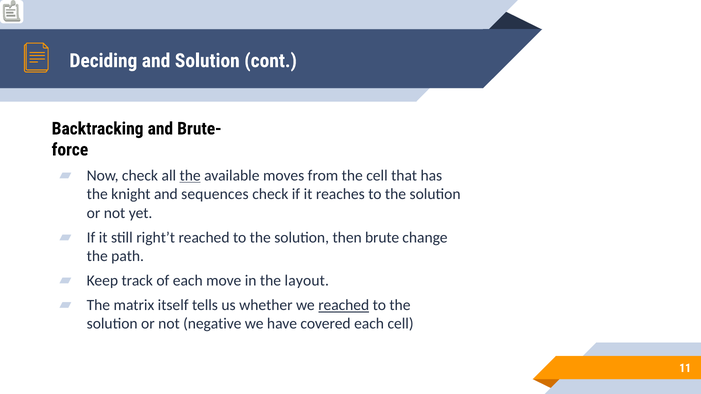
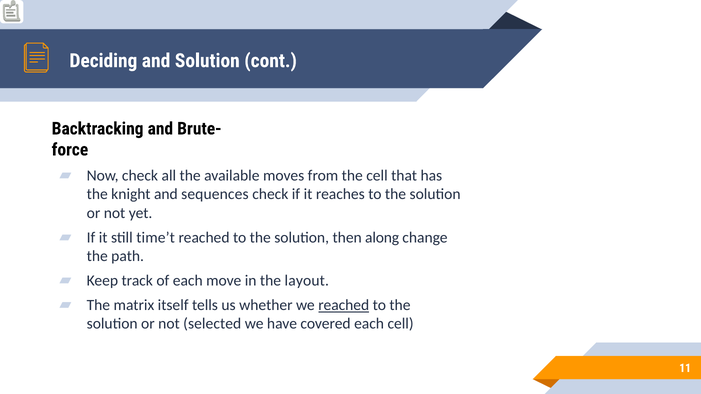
the underline: present -> none (190, 176)
right’t: right’t -> time’t (156, 238)
brute: brute -> along (382, 238)
negative: negative -> selected (212, 324)
